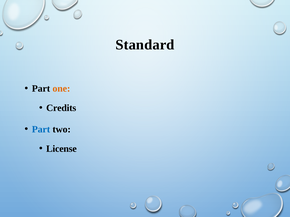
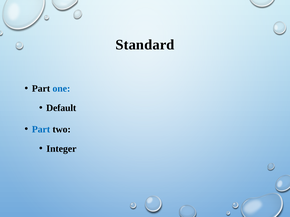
one colour: orange -> blue (61, 89)
Credits: Credits -> Default (61, 108)
License: License -> Integer (61, 149)
